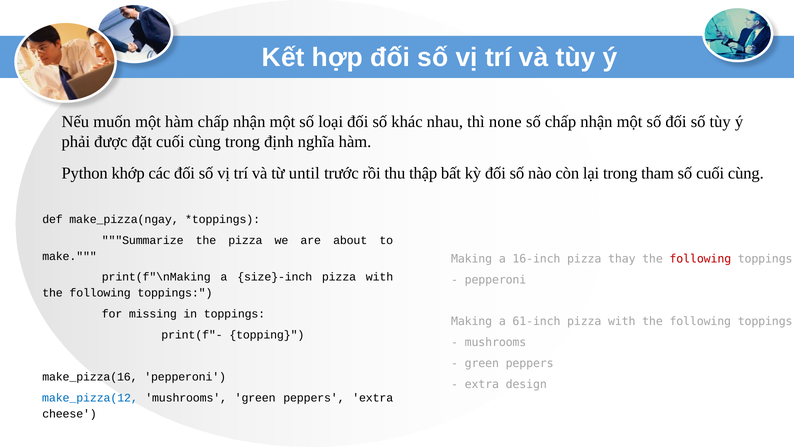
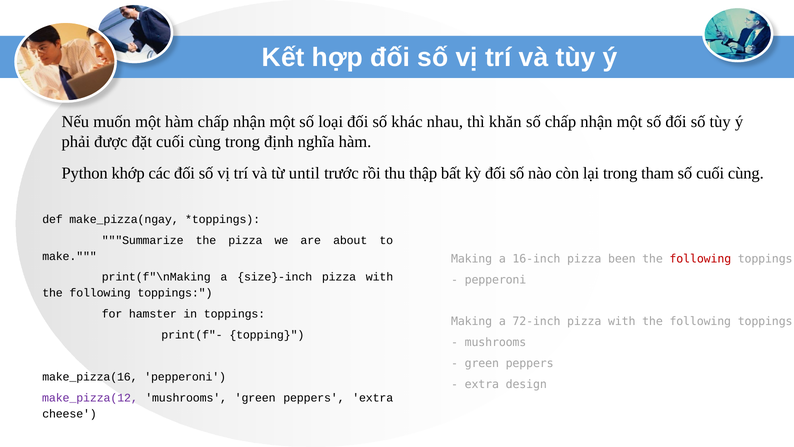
none: none -> khăn (505, 122)
thay: thay -> been (622, 259)
missing: missing -> hamster (153, 314)
61-inch: 61-inch -> 72-inch (537, 321)
make_pizza(12 colour: blue -> purple (90, 398)
